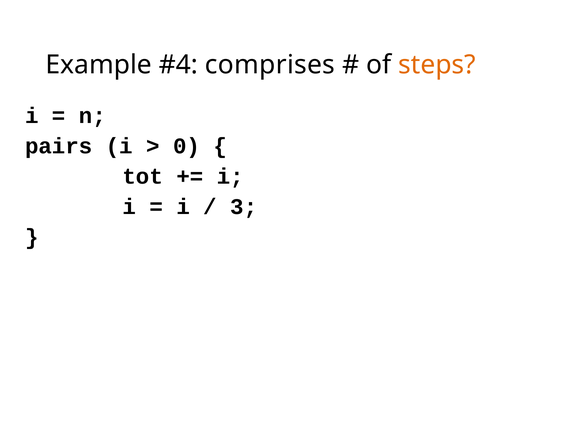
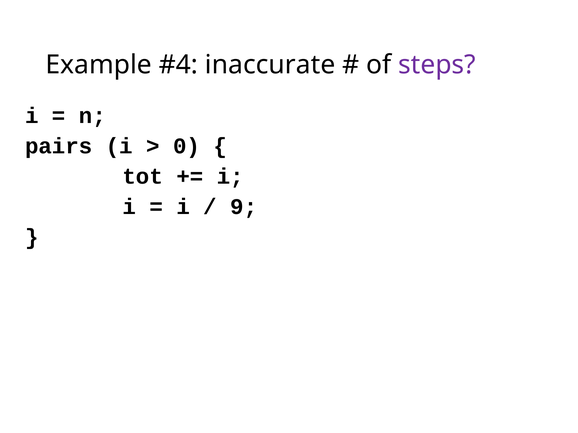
comprises: comprises -> inaccurate (270, 65)
steps colour: orange -> purple (437, 65)
3: 3 -> 9 (244, 207)
